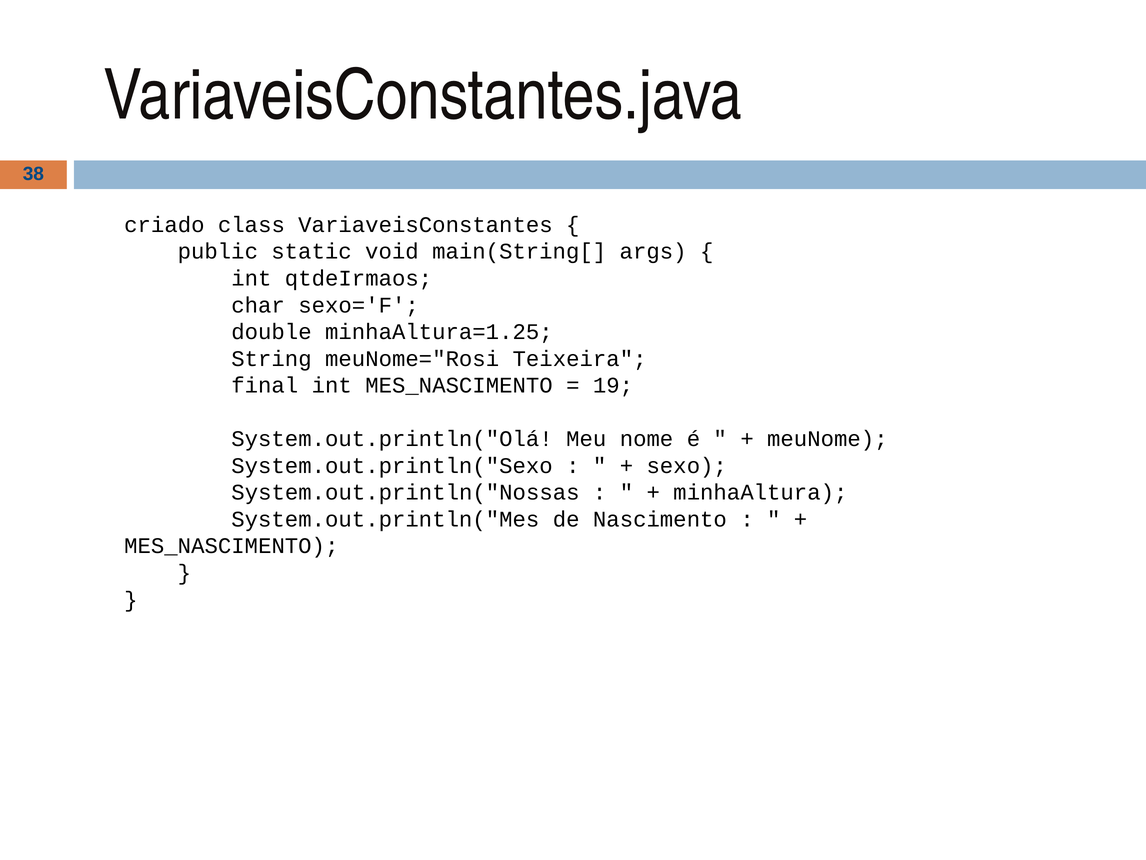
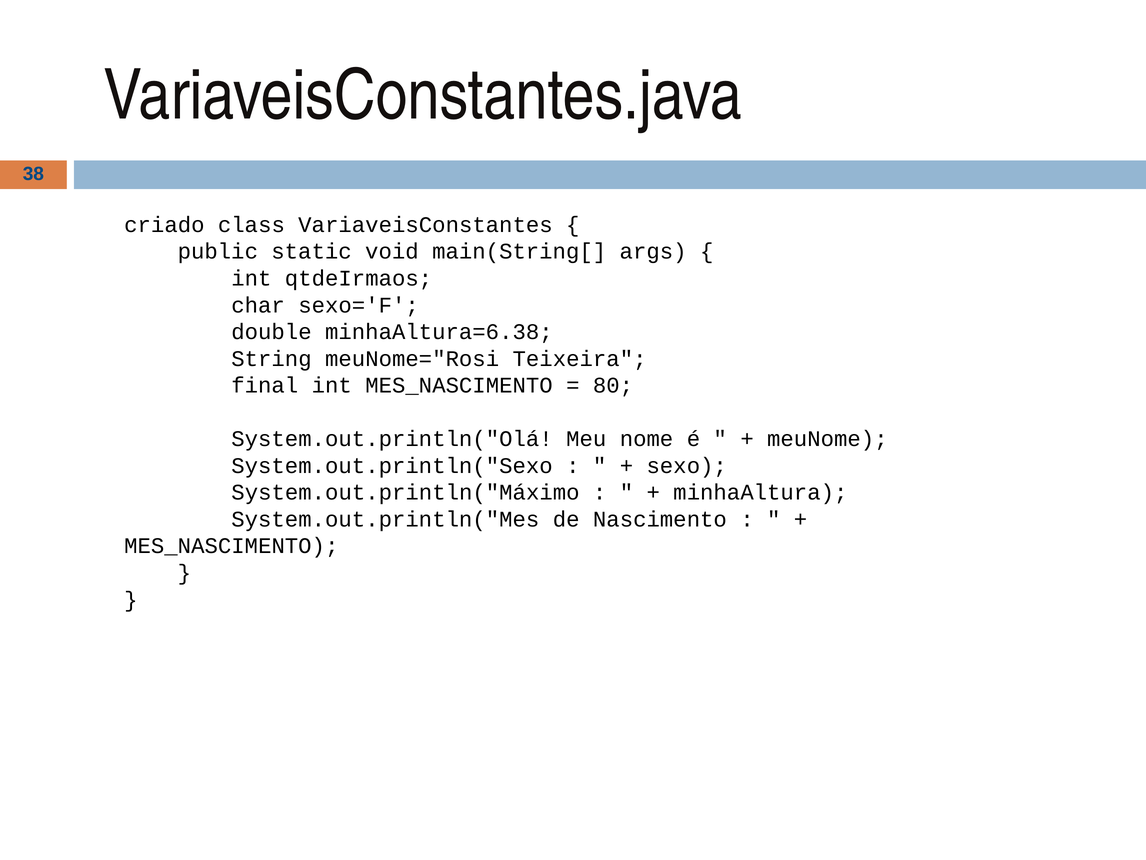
minhaAltura=1.25: minhaAltura=1.25 -> minhaAltura=6.38 (439, 332)
19: 19 -> 80 (613, 385)
System.out.println("Nossas: System.out.println("Nossas -> System.out.println("Máximo (405, 492)
